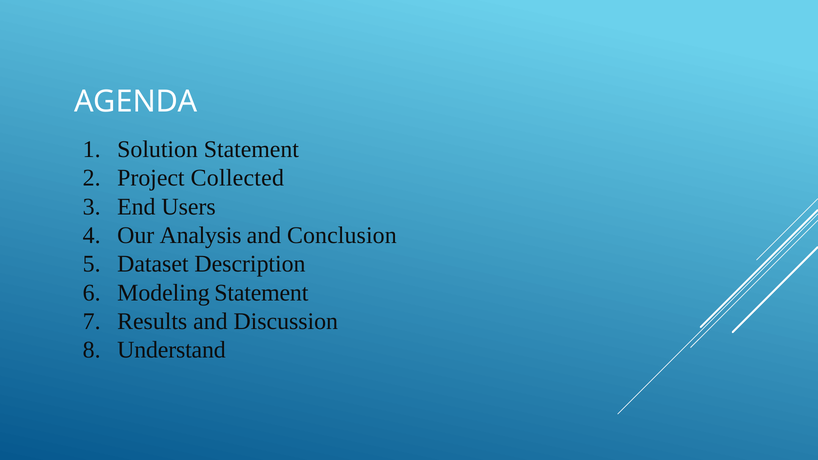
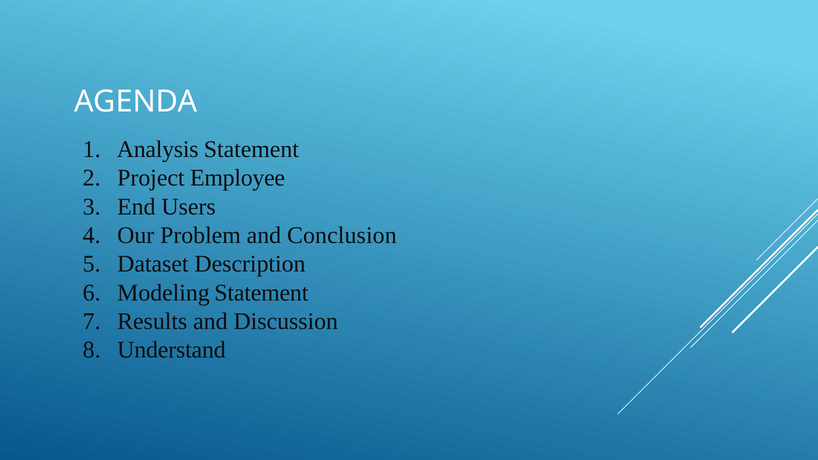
Solution: Solution -> Analysis (158, 150)
Collected: Collected -> Employee (238, 178)
Analysis: Analysis -> Problem (200, 235)
